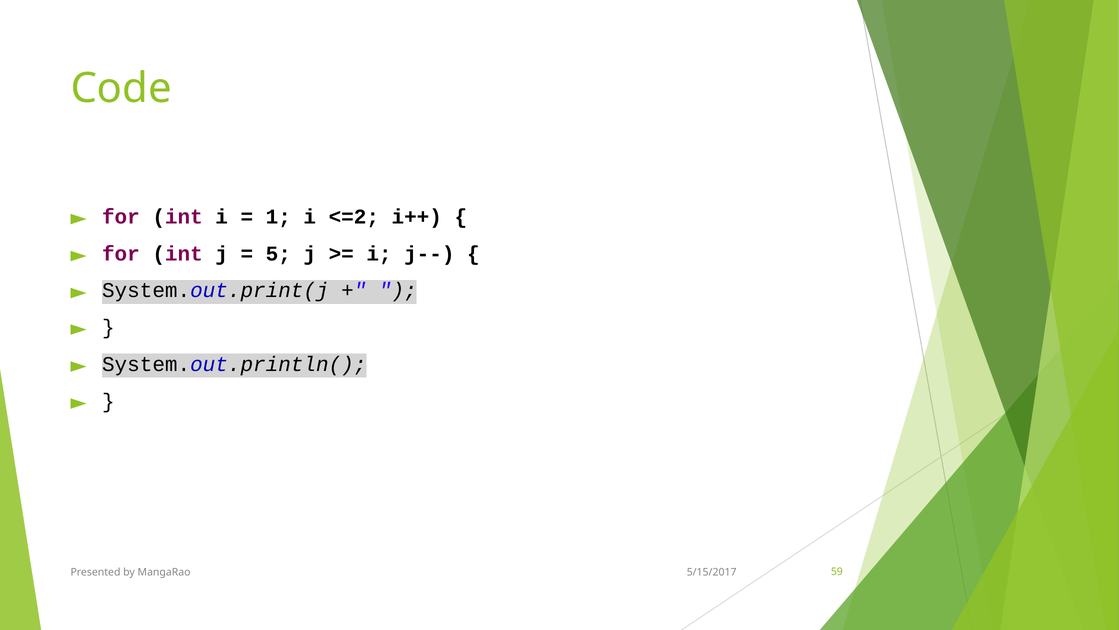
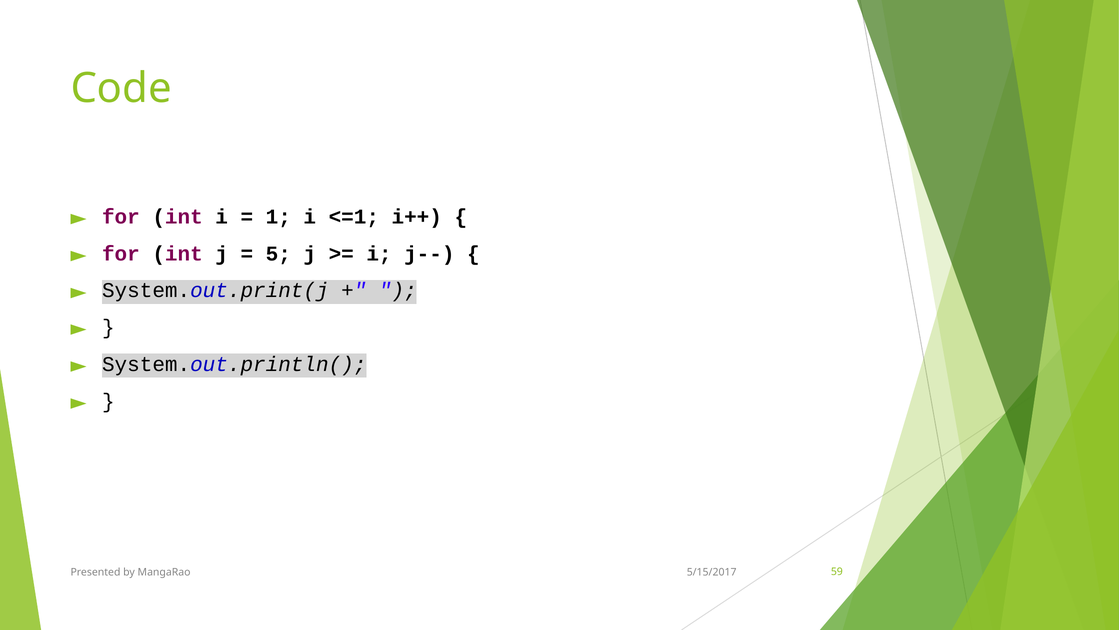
<=2: <=2 -> <=1 (354, 217)
